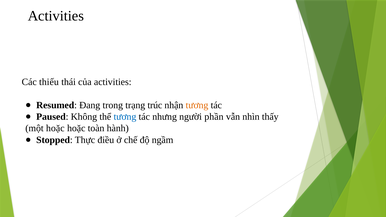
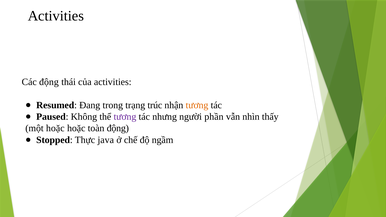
Các thiếu: thiếu -> động (49, 82)
tương colour: blue -> purple (125, 117)
toàn hành: hành -> động (118, 128)
điều: điều -> java (106, 140)
